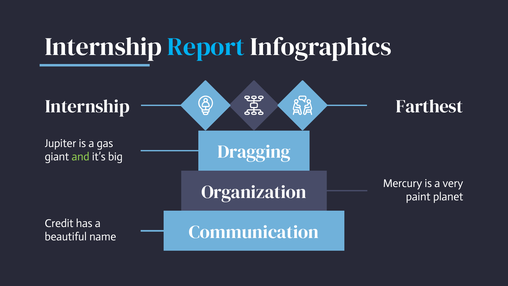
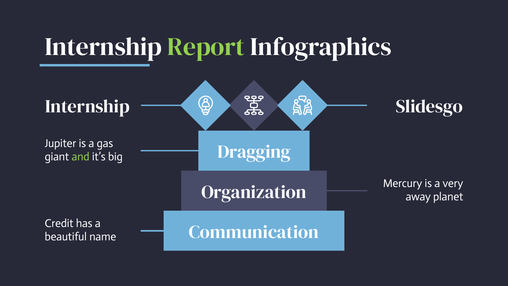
Report colour: light blue -> light green (206, 47)
Farthest: Farthest -> Slidesgo (429, 107)
paint: paint -> away (418, 197)
